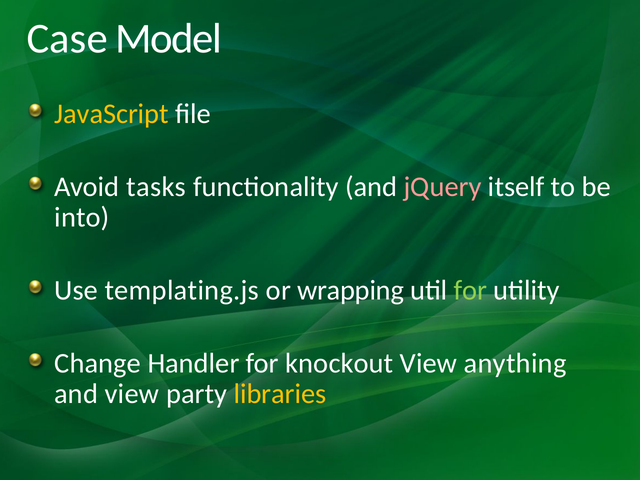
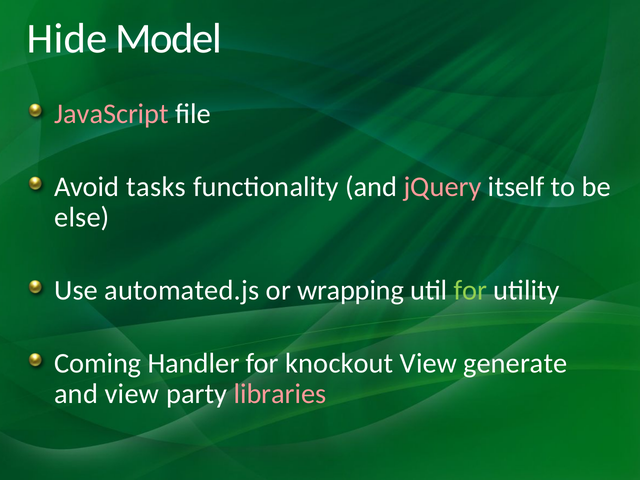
Case: Case -> Hide (67, 39)
JavaScript colour: yellow -> pink (112, 114)
into: into -> else (82, 218)
templating.js: templating.js -> automated.js (182, 290)
Change: Change -> Coming (98, 363)
anything: anything -> generate (515, 363)
libraries colour: yellow -> pink (280, 394)
